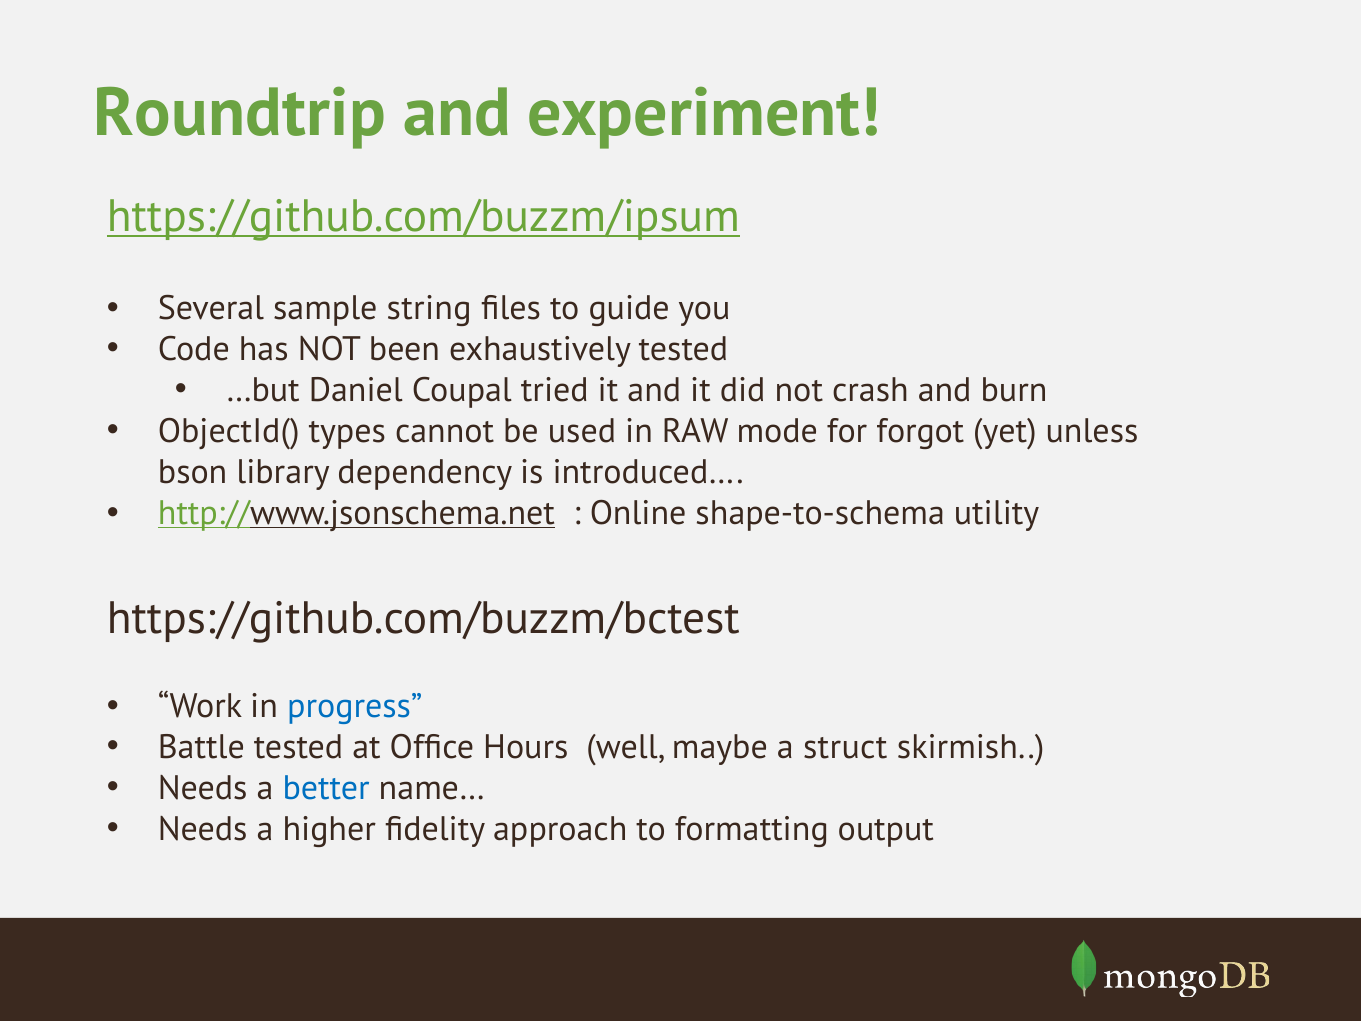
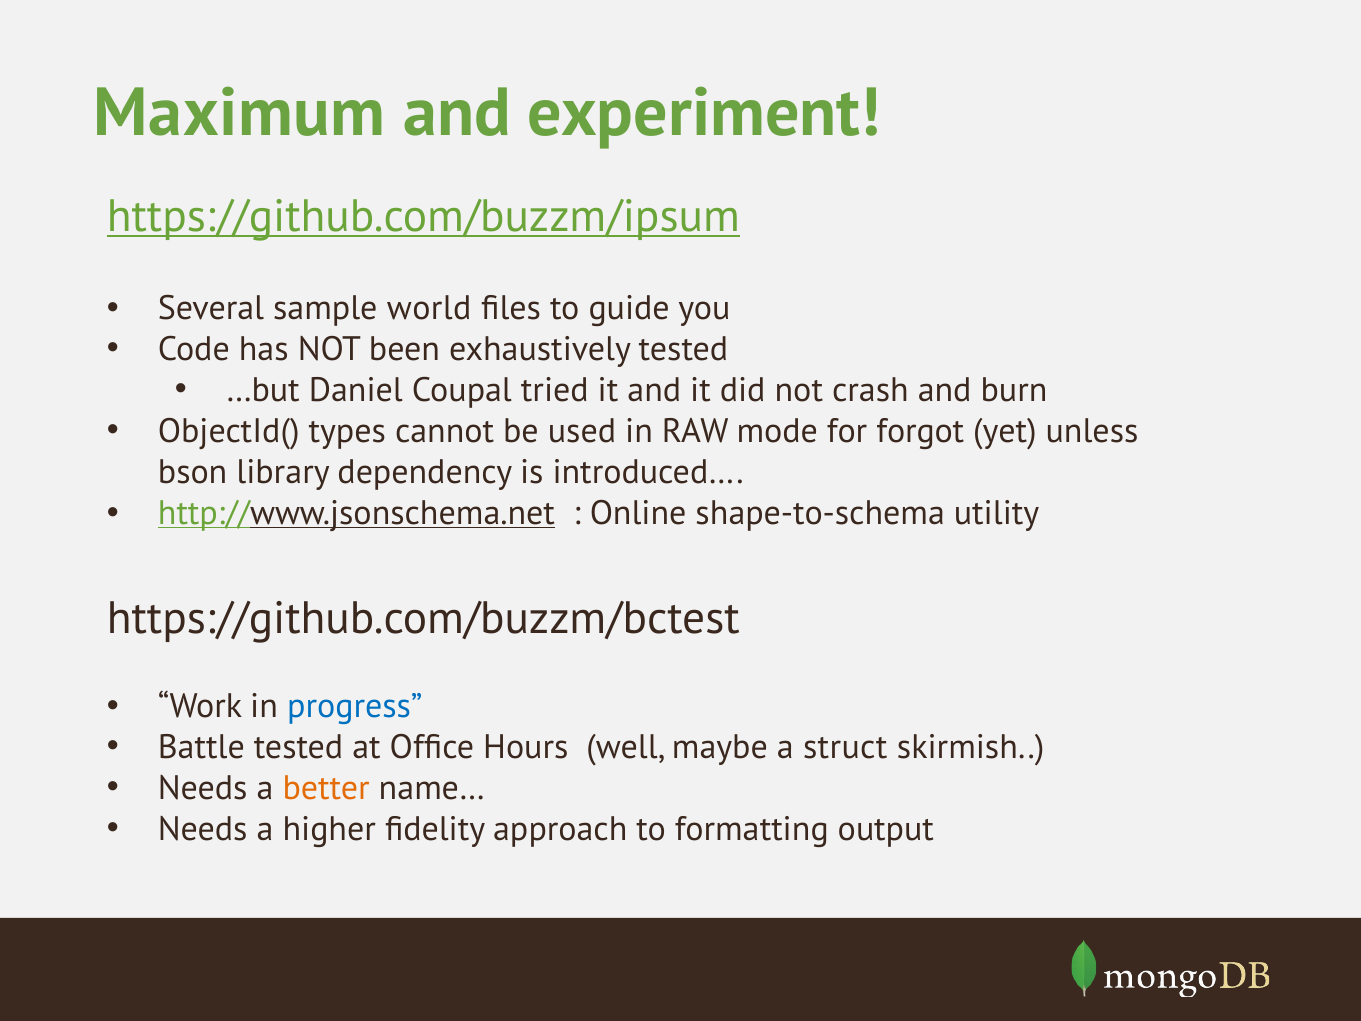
Roundtrip: Roundtrip -> Maximum (240, 113)
string: string -> world (429, 309)
better colour: blue -> orange (326, 788)
